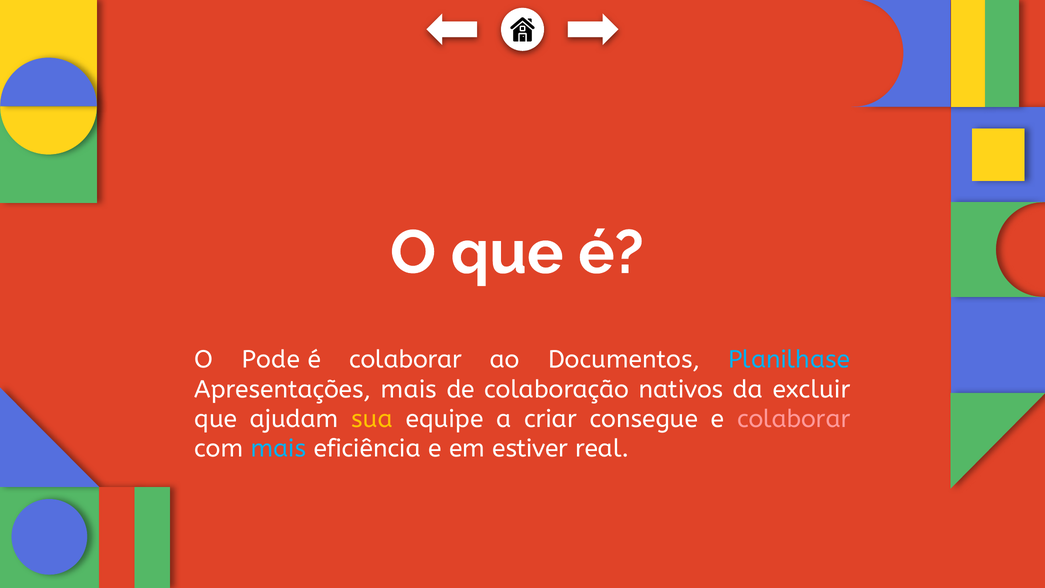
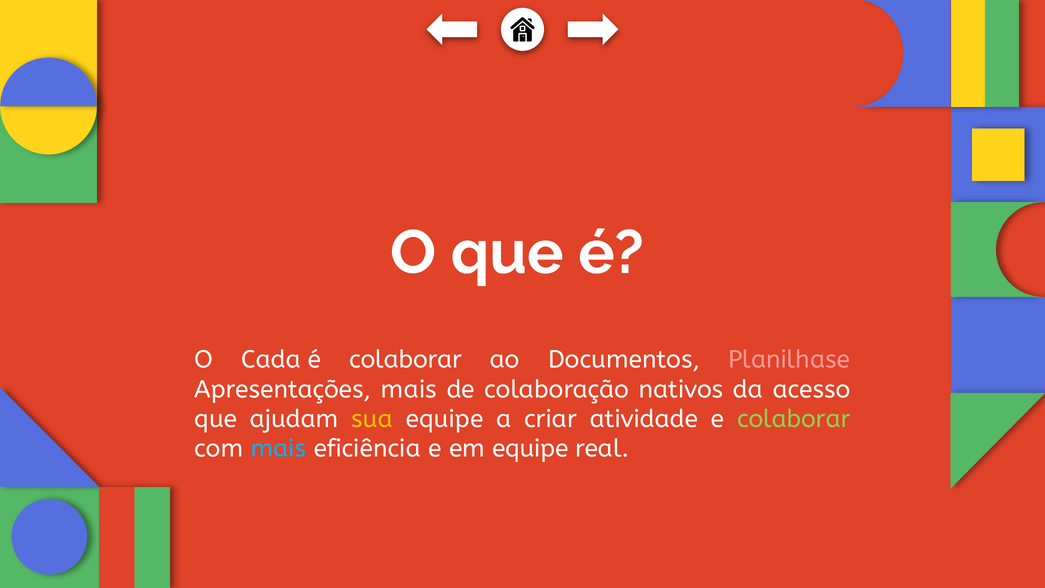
Pode: Pode -> Cada (271, 360)
Planilhase colour: light blue -> pink (789, 360)
excluir: excluir -> acesso (812, 389)
consegue: consegue -> atividade (644, 419)
colaborar colour: pink -> light green (794, 419)
em estiver: estiver -> equipe (530, 448)
